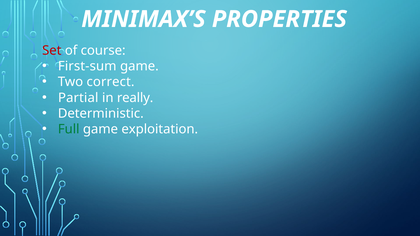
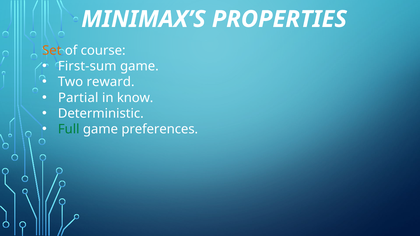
Set colour: red -> orange (52, 51)
correct: correct -> reward (111, 82)
really: really -> know (135, 98)
exploitation: exploitation -> preferences (160, 129)
